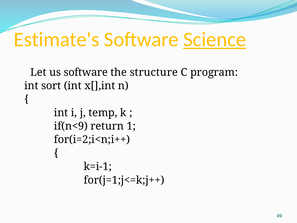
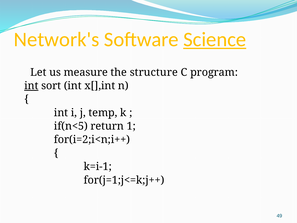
Estimate's: Estimate's -> Network's (57, 40)
us software: software -> measure (86, 72)
int underline: none -> present (31, 86)
if(n<9: if(n<9 -> if(n<5 (71, 126)
